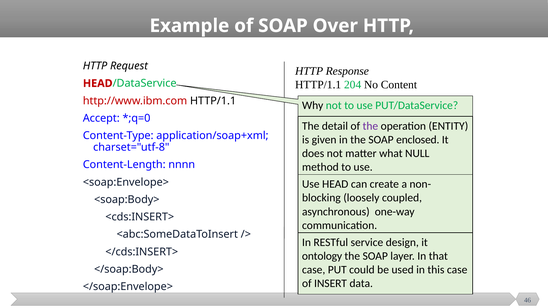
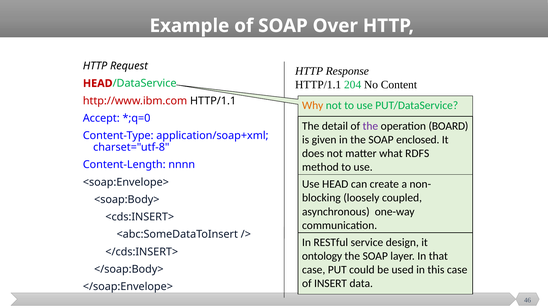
Why colour: black -> orange (313, 106)
ENTITY: ENTITY -> BOARD (448, 126)
NULL: NULL -> RDFS (417, 154)
